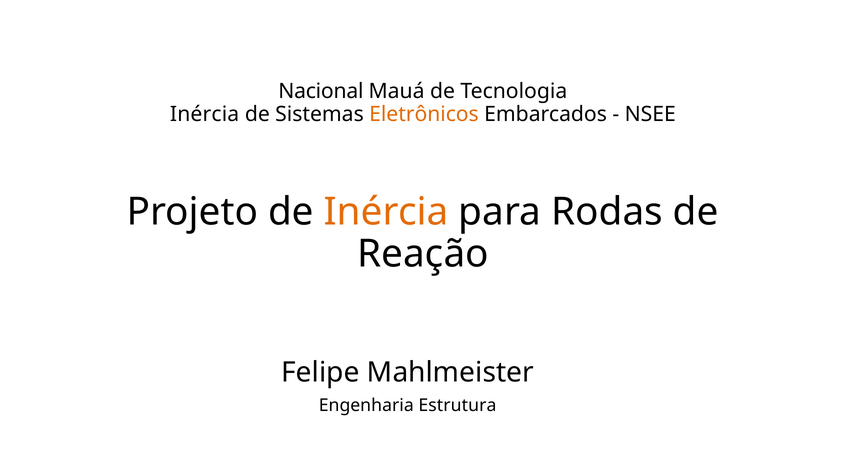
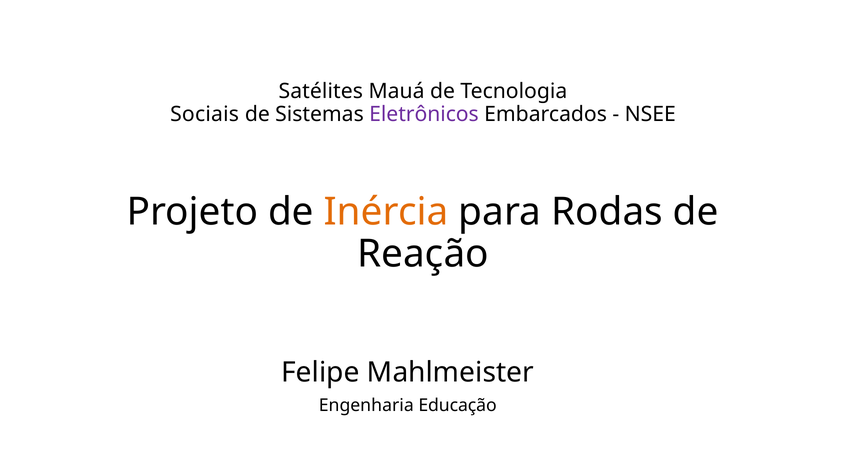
Nacional: Nacional -> Satélites (321, 91)
Inércia: Inércia -> Sociais (205, 114)
Eletrônicos colour: orange -> purple (424, 114)
Estrutura: Estrutura -> Educação (458, 405)
